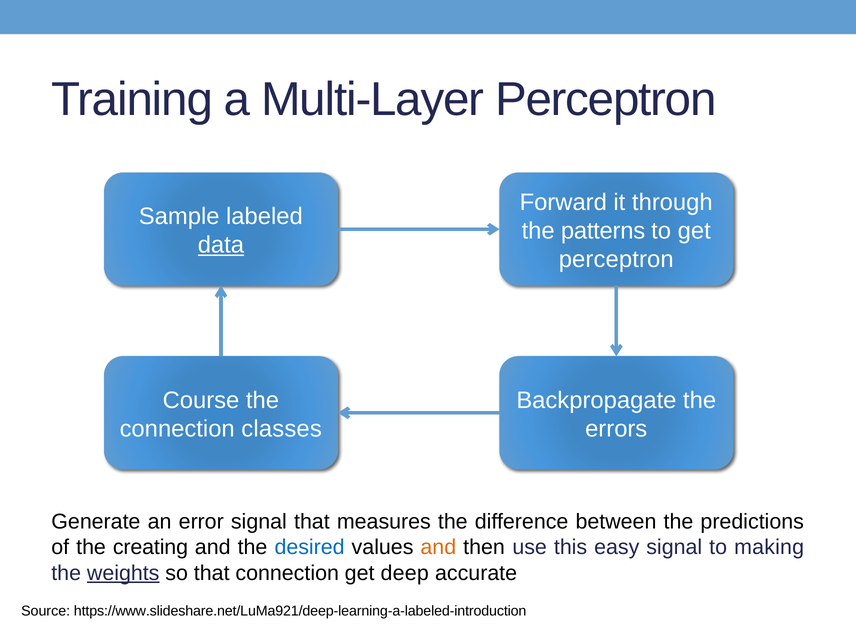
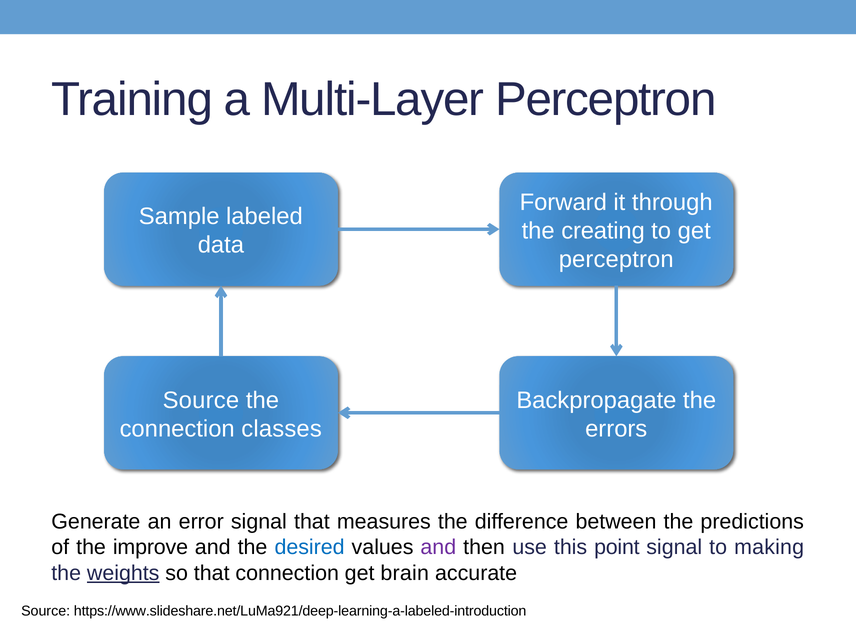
patterns: patterns -> creating (603, 231)
data underline: present -> none (221, 245)
Course: Course -> Source (201, 400)
creating: creating -> improve (150, 547)
and colour: orange -> purple (438, 547)
easy: easy -> point (617, 547)
deep: deep -> brain (405, 573)
